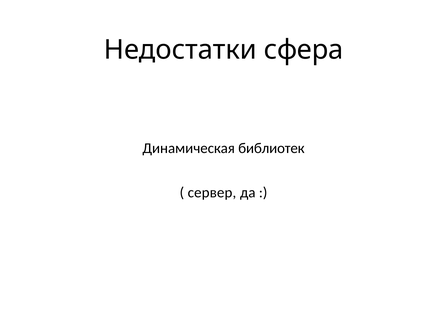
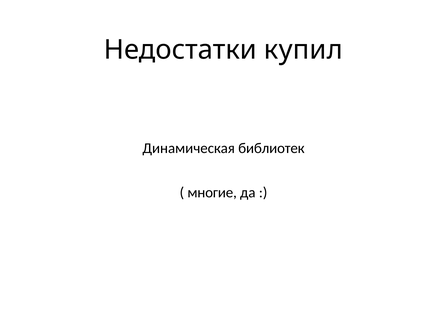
сфера: сфера -> купил (303, 50)
сервер: сервер -> многие (212, 193)
